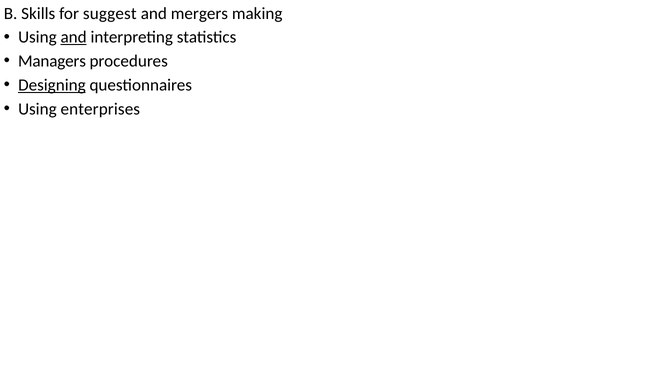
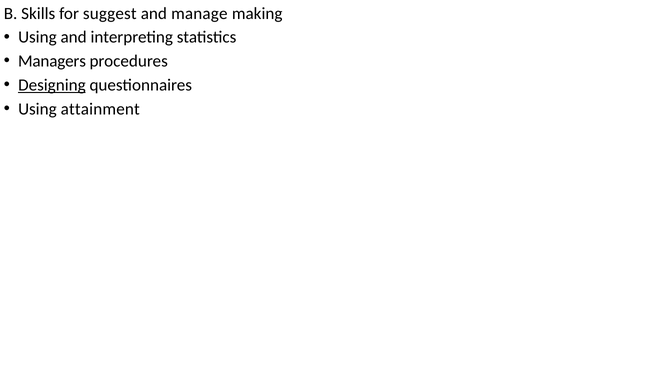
mergers: mergers -> manage (199, 13)
and underline: present -> none (74, 37)
enterprises: enterprises -> attainment (100, 109)
